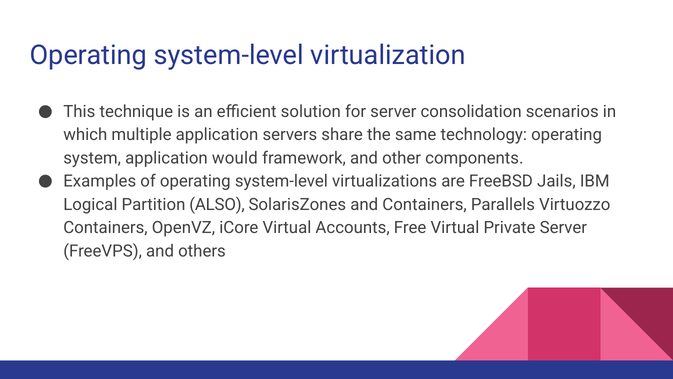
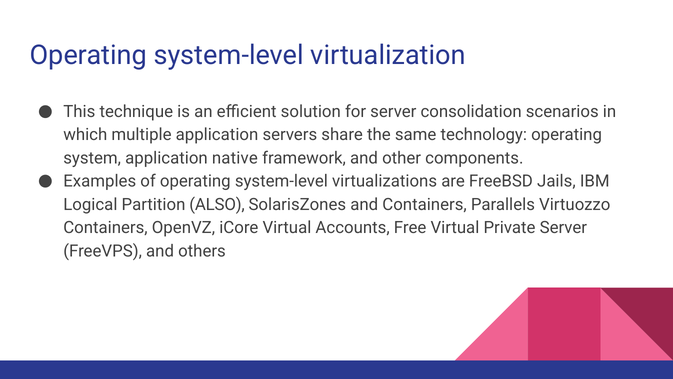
would: would -> native (235, 158)
